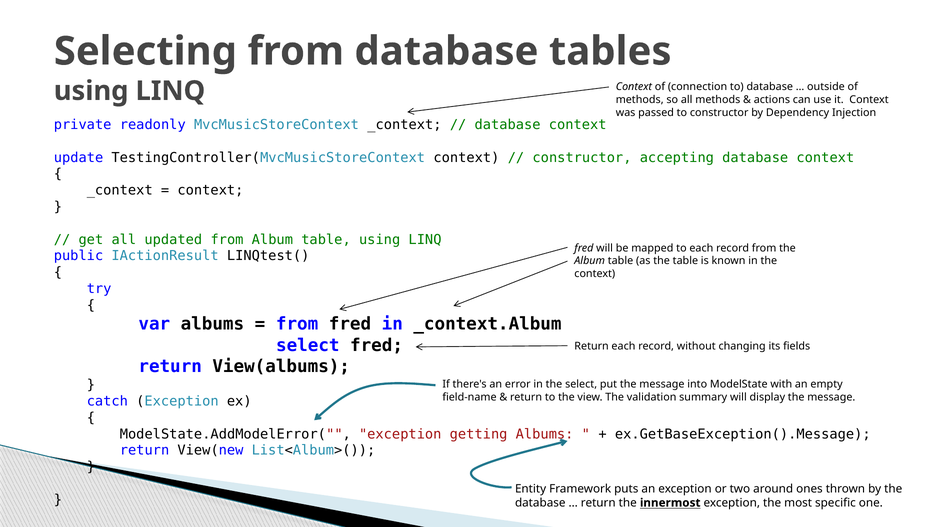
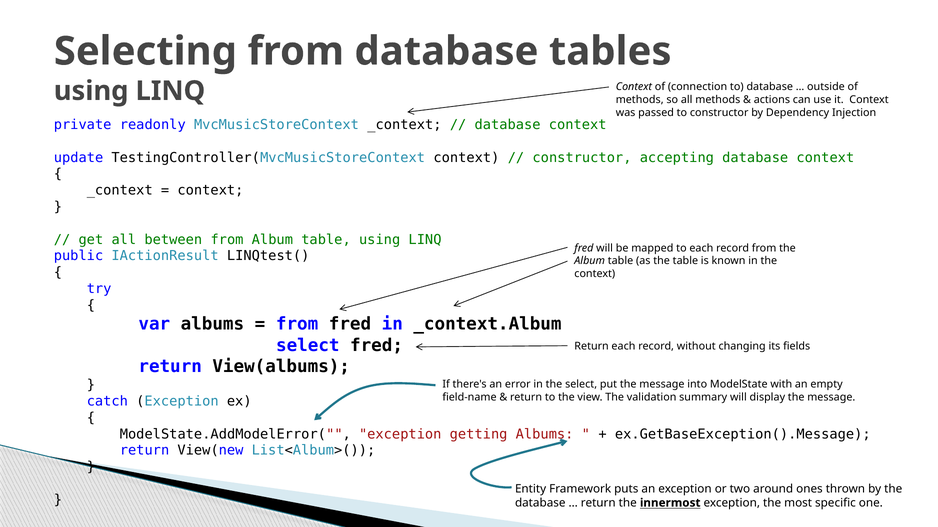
updated: updated -> between (173, 240)
